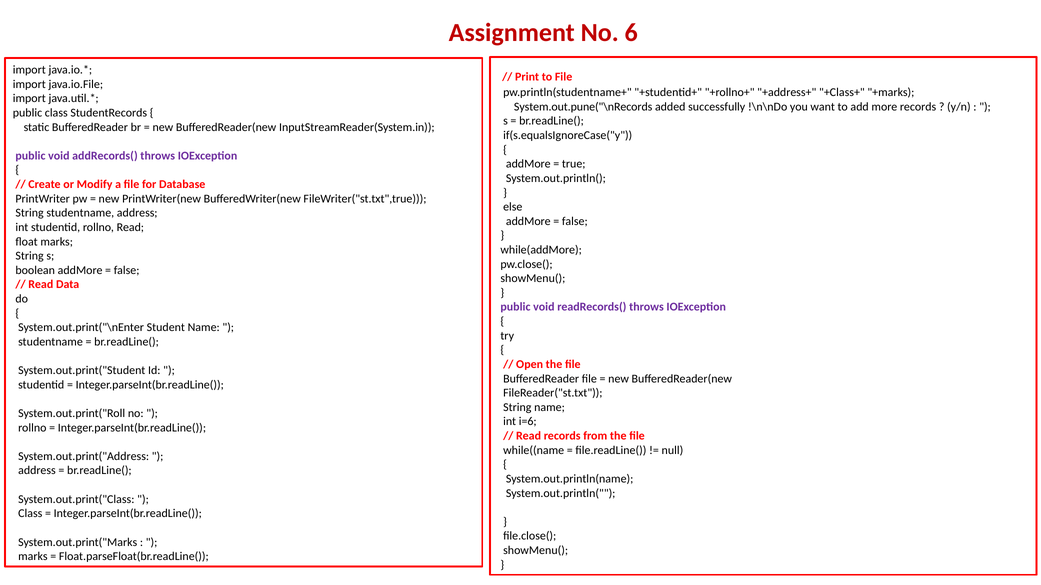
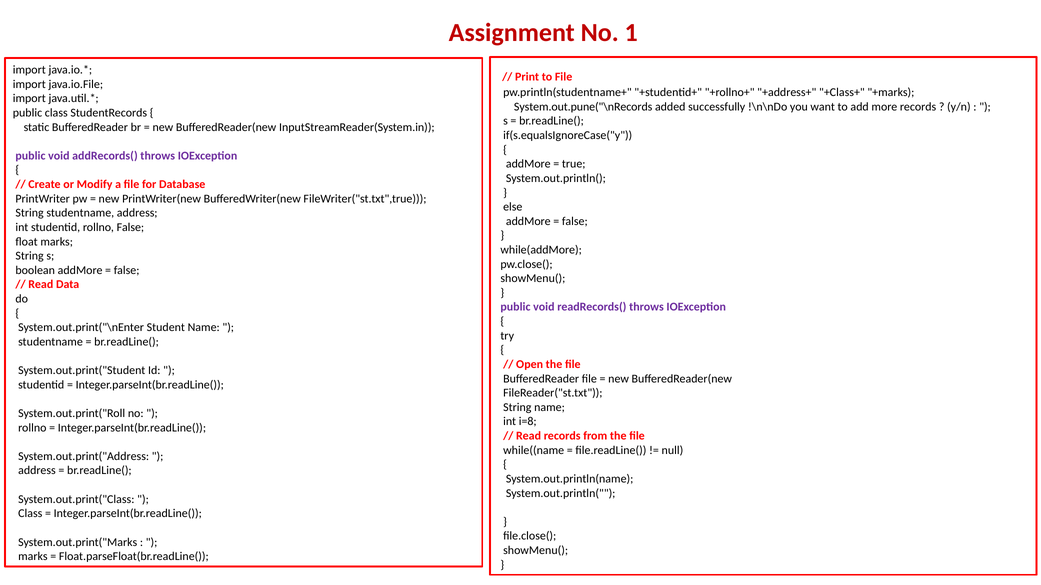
6: 6 -> 1 (631, 33)
rollno Read: Read -> False (130, 227)
i=6: i=6 -> i=8 (528, 422)
